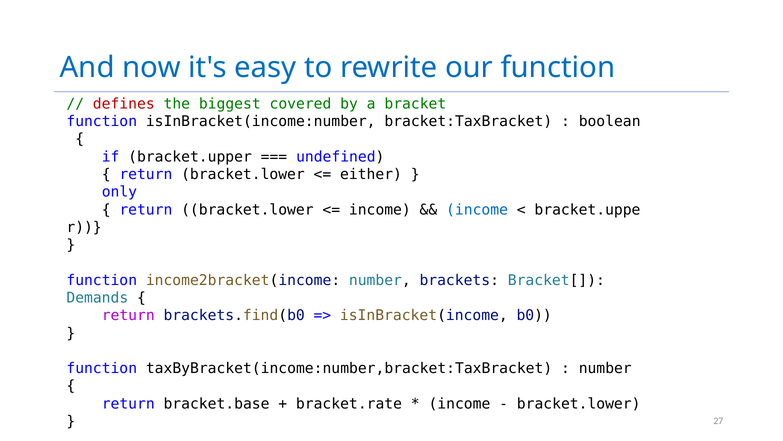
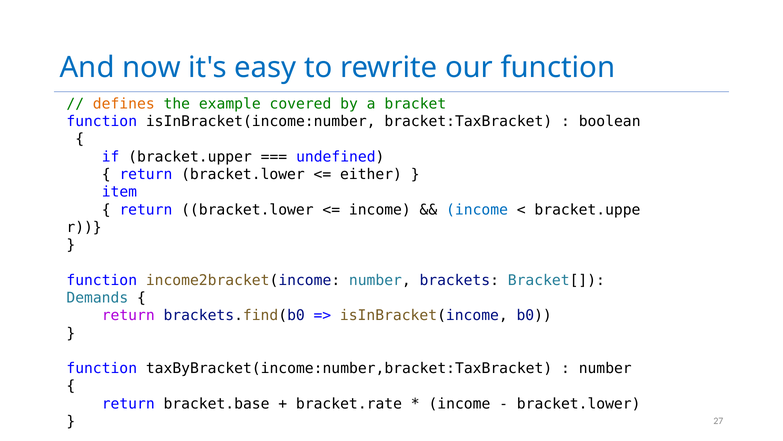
defines colour: red -> orange (124, 104)
biggest: biggest -> example (230, 104)
only: only -> item (119, 192)
